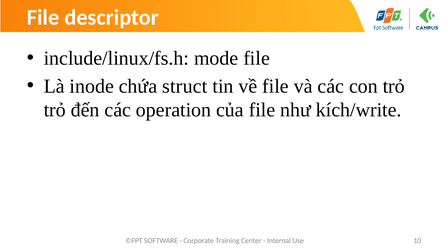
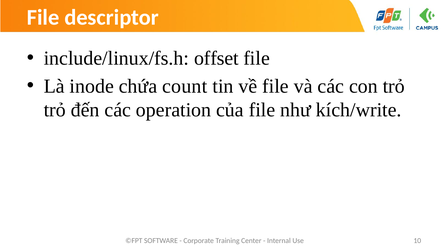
mode: mode -> offset (216, 58)
struct: struct -> count (185, 86)
